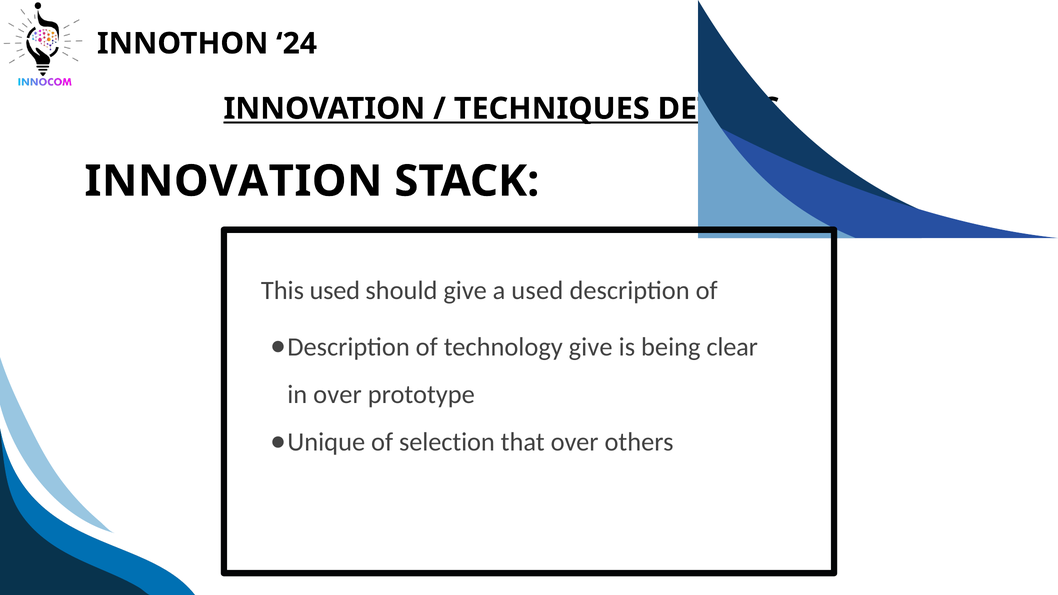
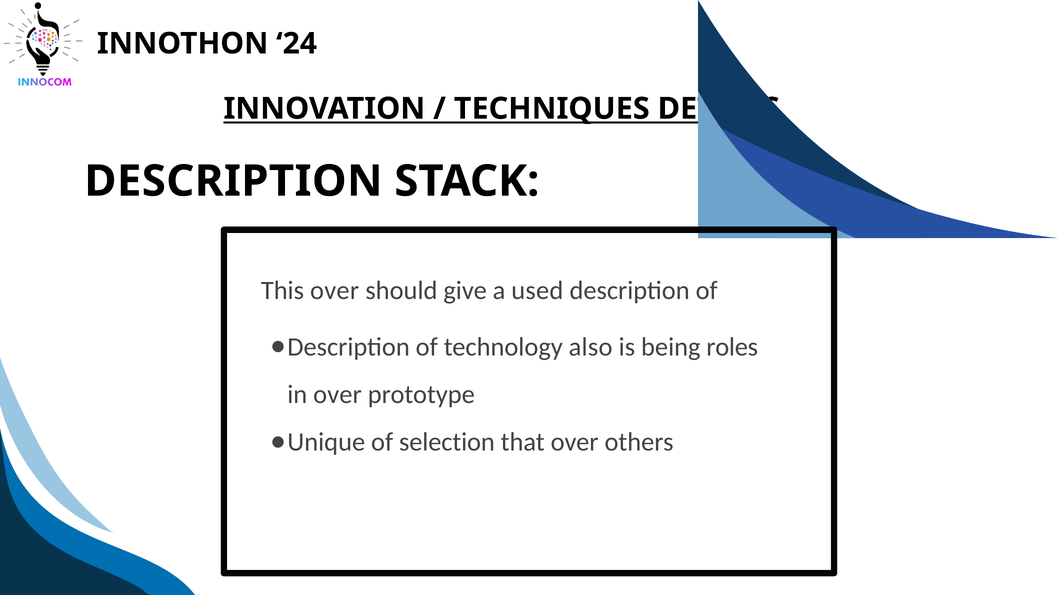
INNOVATION: INNOVATION -> DESCRIPTION (234, 181)
This used: used -> over (335, 291)
technology give: give -> also (591, 347)
clear: clear -> roles (732, 347)
